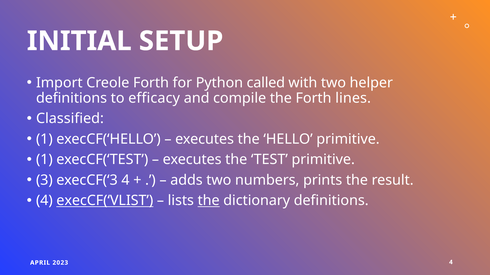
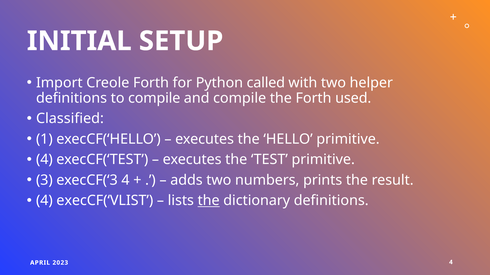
to efficacy: efficacy -> compile (154, 98)
lines: lines -> used (353, 98)
1: 1 -> 4 (44, 160)
execCF(‘VLIST underline: present -> none (105, 201)
